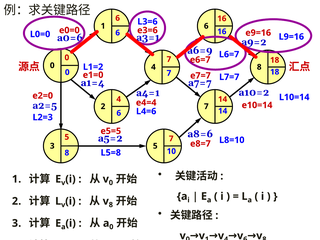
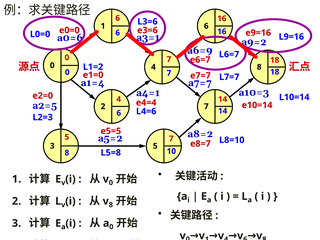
a10=2: a10=2 -> a10=3 (254, 92)
a8=6: a8=6 -> a8=2 (200, 134)
